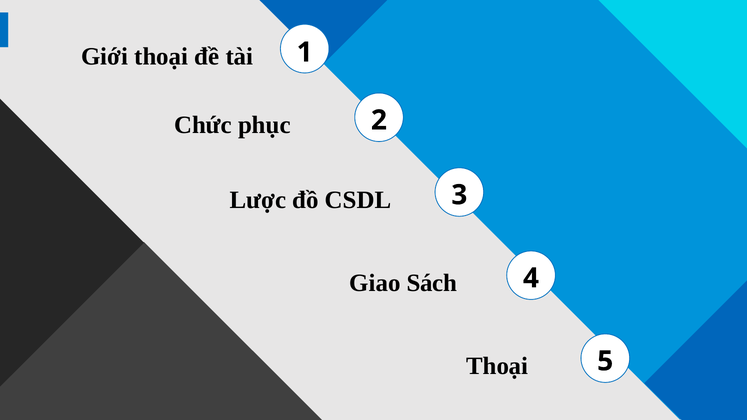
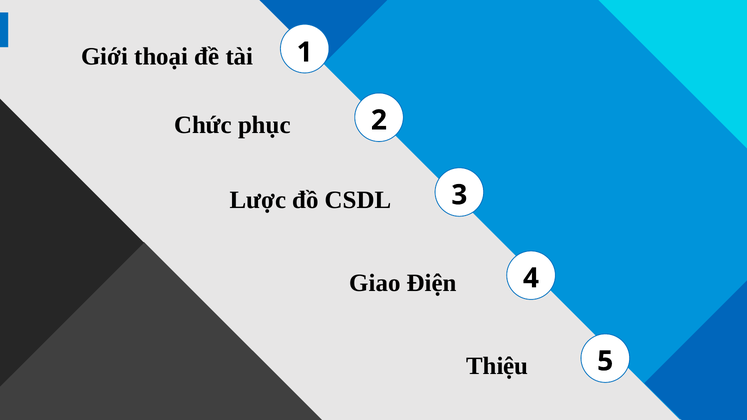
Sách: Sách -> Điện (432, 283)
Thoại: Thoại -> Thiệu (497, 366)
